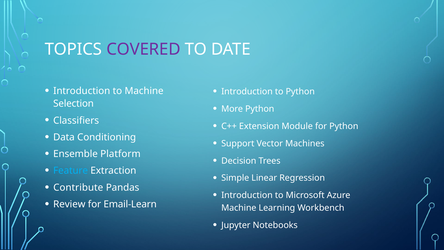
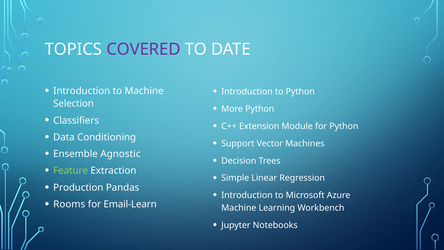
Platform: Platform -> Agnostic (120, 154)
Feature colour: light blue -> light green (71, 171)
Contribute: Contribute -> Production (78, 187)
Review: Review -> Rooms (69, 204)
